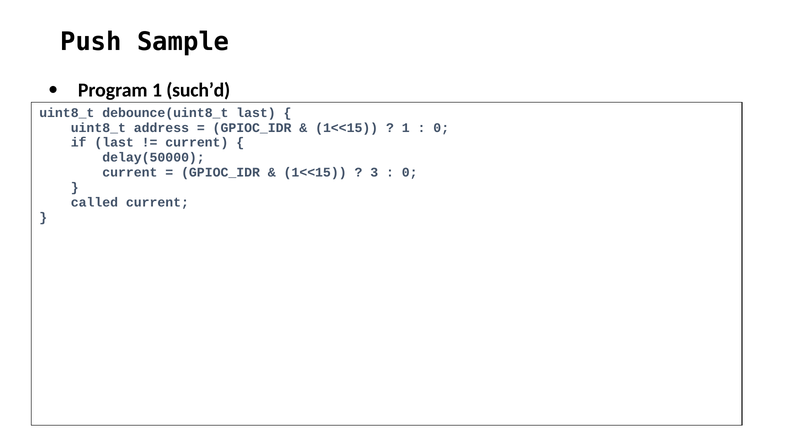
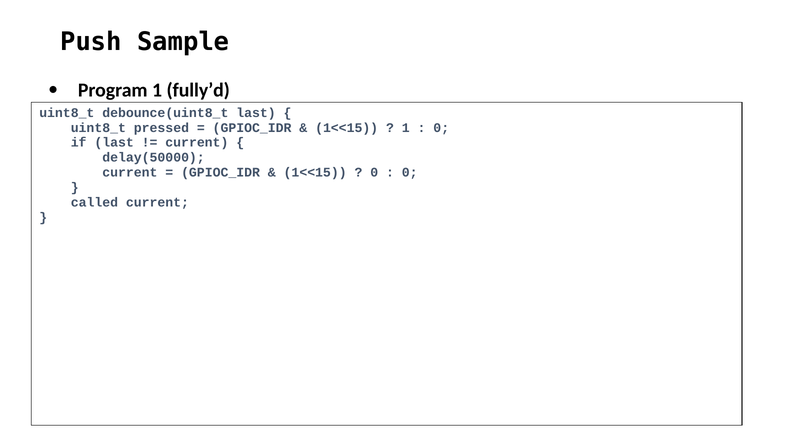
such’d: such’d -> fully’d (198, 90)
address: address -> pressed (161, 128)
3: 3 -> 0 (374, 172)
